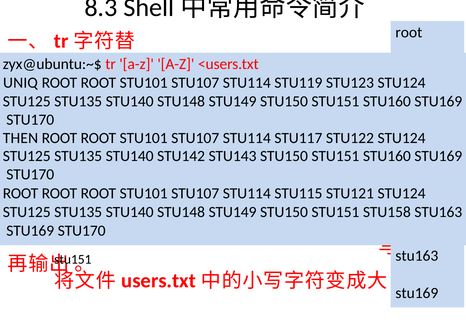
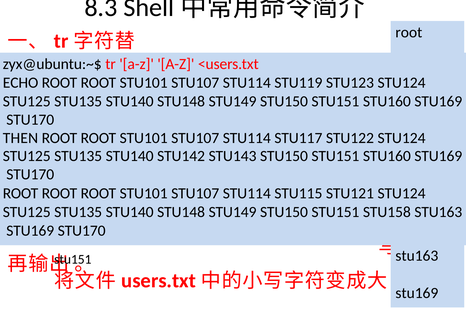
UNIQ: UNIQ -> ECHO (21, 83)
